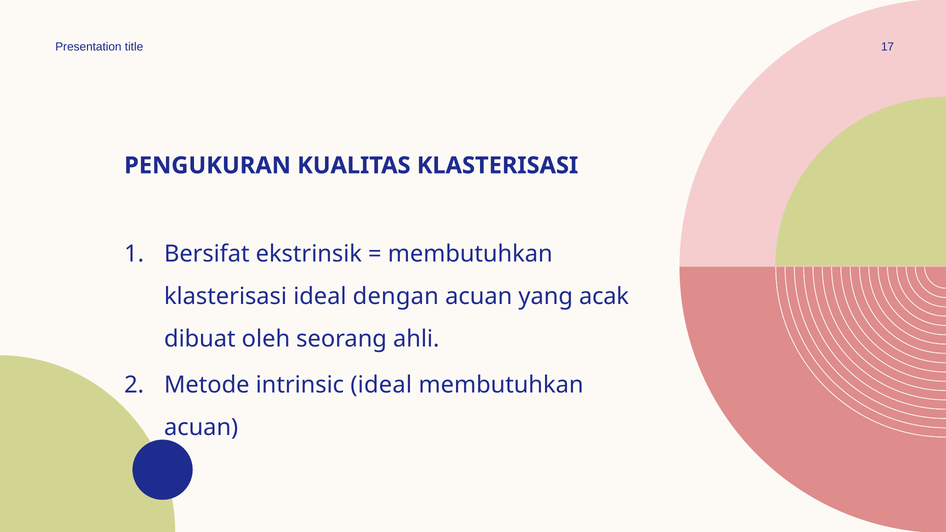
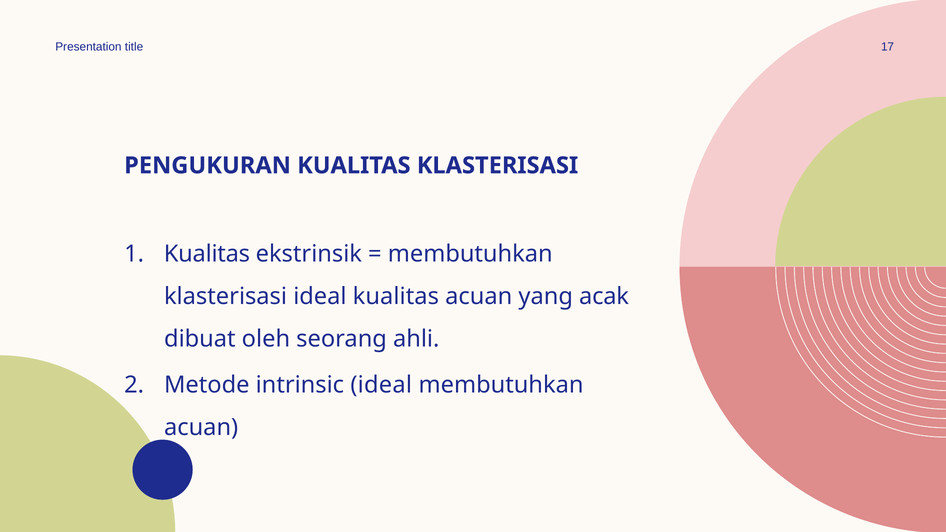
Bersifat: Bersifat -> Kualitas (207, 254)
ideal dengan: dengan -> kualitas (396, 296)
